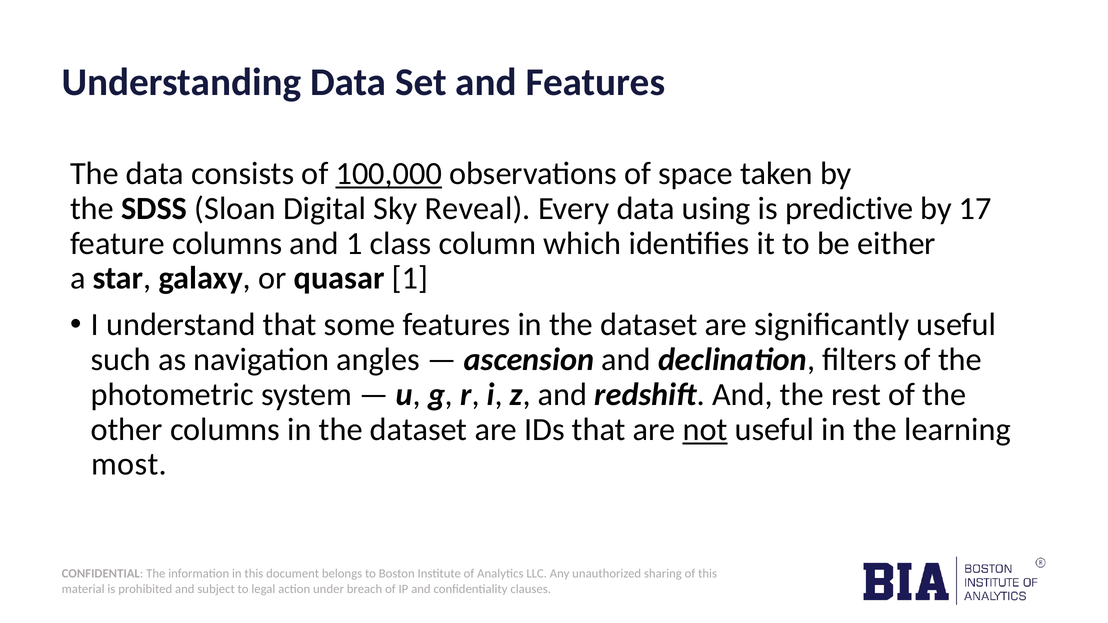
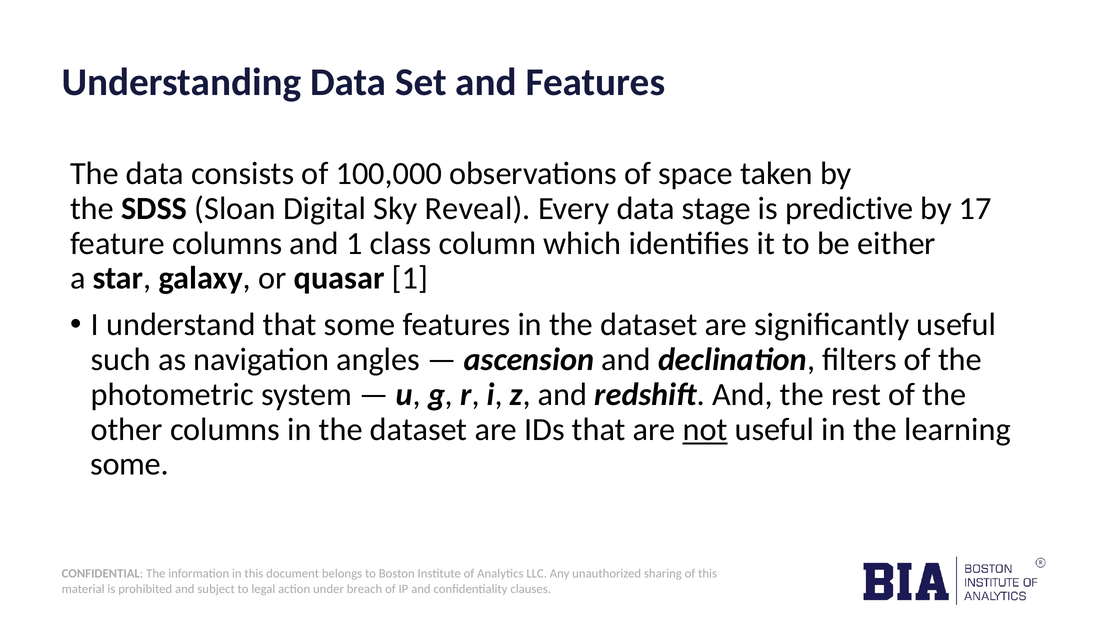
100,000 underline: present -> none (389, 174)
using: using -> stage (716, 209)
most: most -> some (130, 464)
